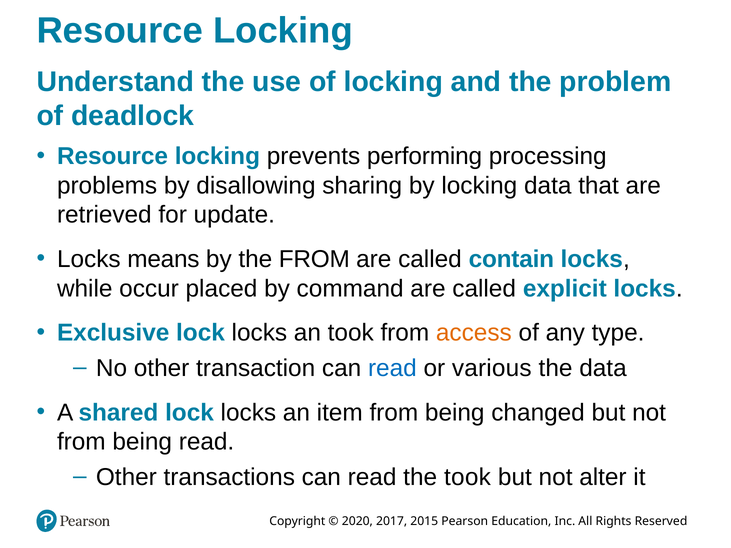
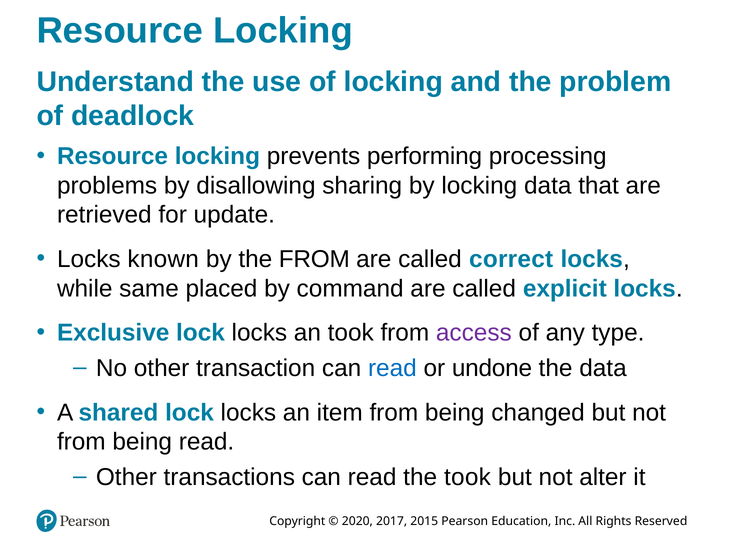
means: means -> known (163, 259)
contain: contain -> correct (511, 259)
occur: occur -> same (149, 289)
access colour: orange -> purple (474, 333)
various: various -> undone (492, 368)
